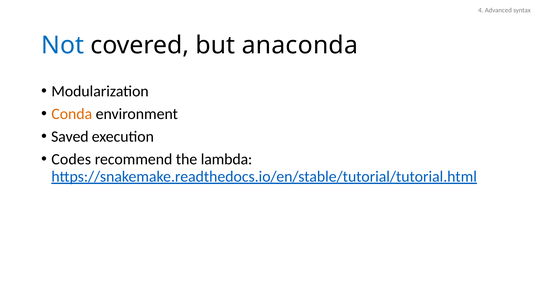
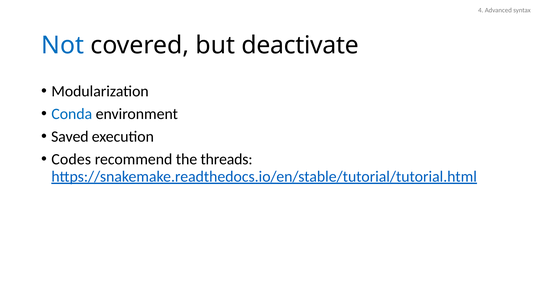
anaconda: anaconda -> deactivate (300, 45)
Conda colour: orange -> blue (72, 114)
lambda: lambda -> threads (227, 160)
